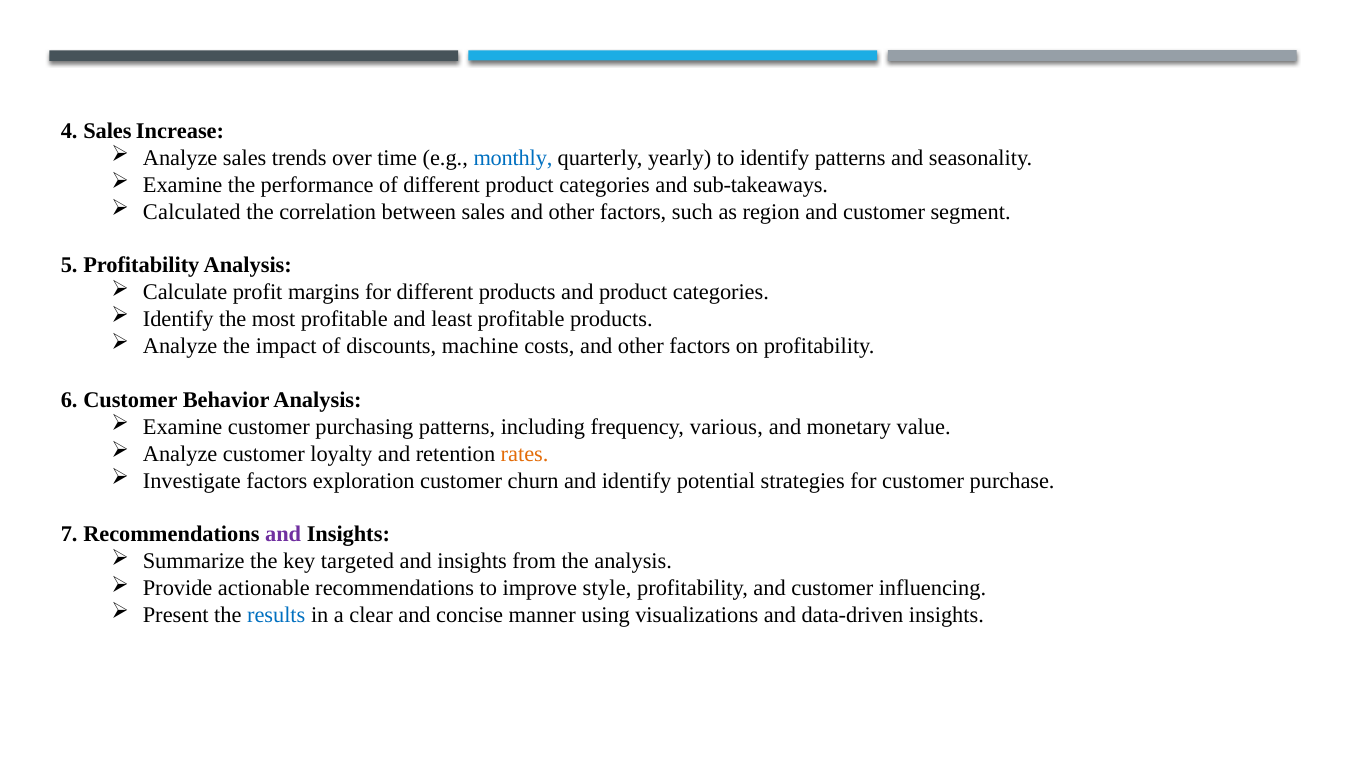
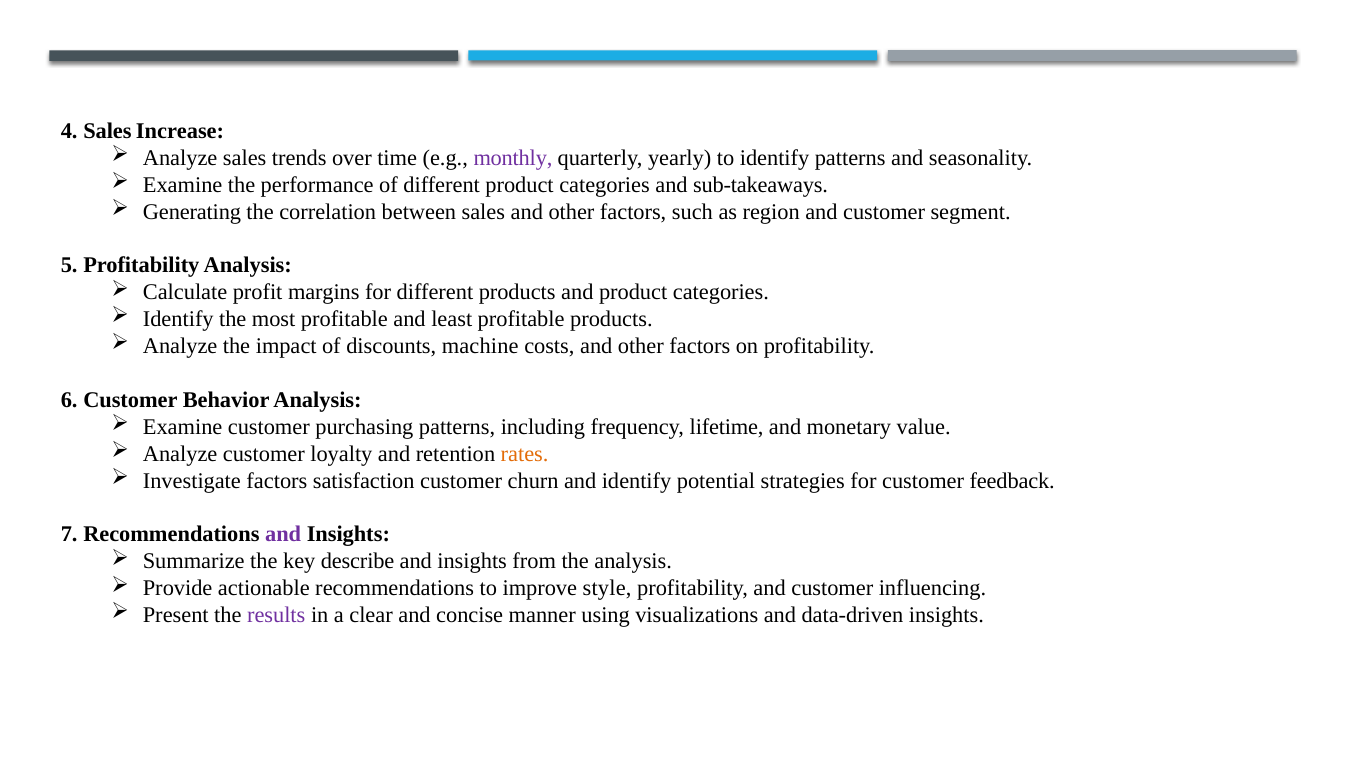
monthly colour: blue -> purple (513, 158)
Calculated: Calculated -> Generating (192, 212)
various: various -> lifetime (727, 427)
exploration: exploration -> satisfaction (364, 481)
purchase: purchase -> feedback (1012, 481)
targeted: targeted -> describe (358, 561)
results colour: blue -> purple (276, 615)
